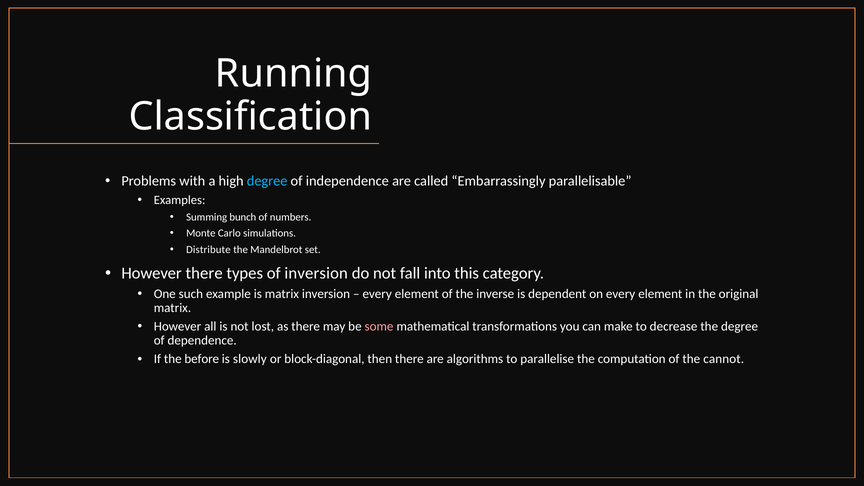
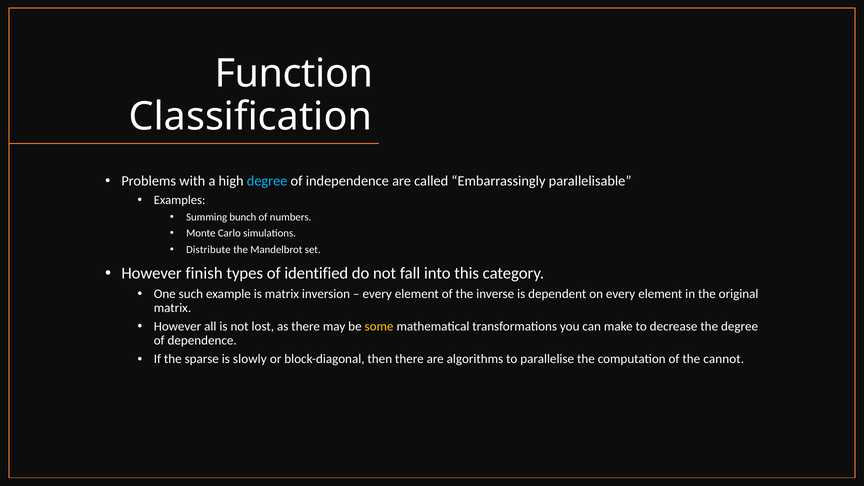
Running: Running -> Function (294, 74)
However there: there -> finish (204, 273)
of inversion: inversion -> identified (316, 273)
some colour: pink -> yellow (379, 326)
before: before -> sparse (202, 359)
